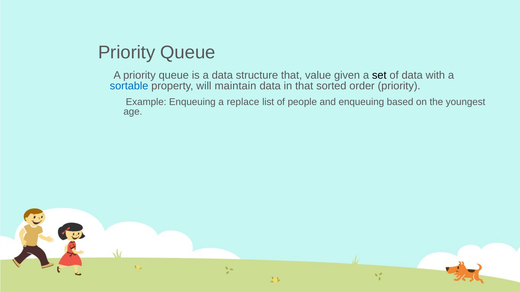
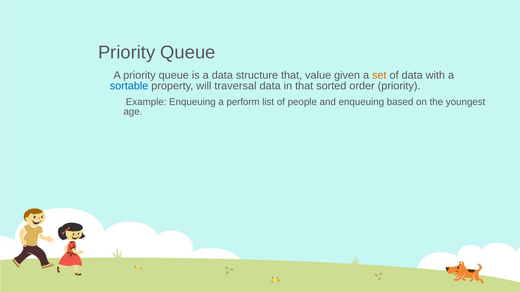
set colour: black -> orange (379, 75)
maintain: maintain -> traversal (235, 86)
replace: replace -> perform (243, 102)
